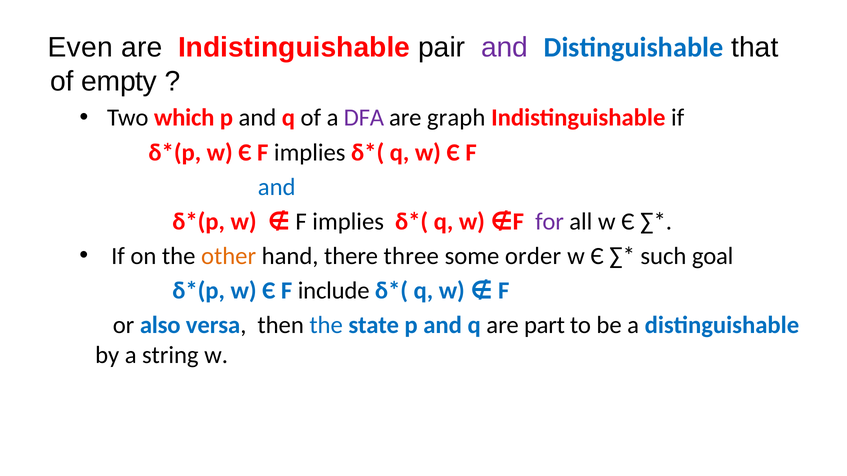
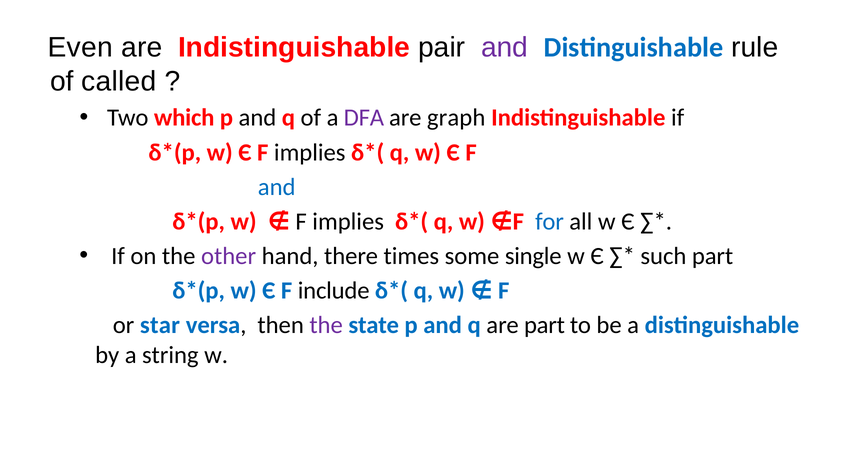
that: that -> rule (755, 48)
empty: empty -> called (119, 81)
for colour: purple -> blue (550, 222)
other colour: orange -> purple (229, 256)
three: three -> times (411, 256)
order: order -> single (533, 256)
such goal: goal -> part (713, 256)
also: also -> star (160, 326)
the colour: blue -> purple (326, 326)
